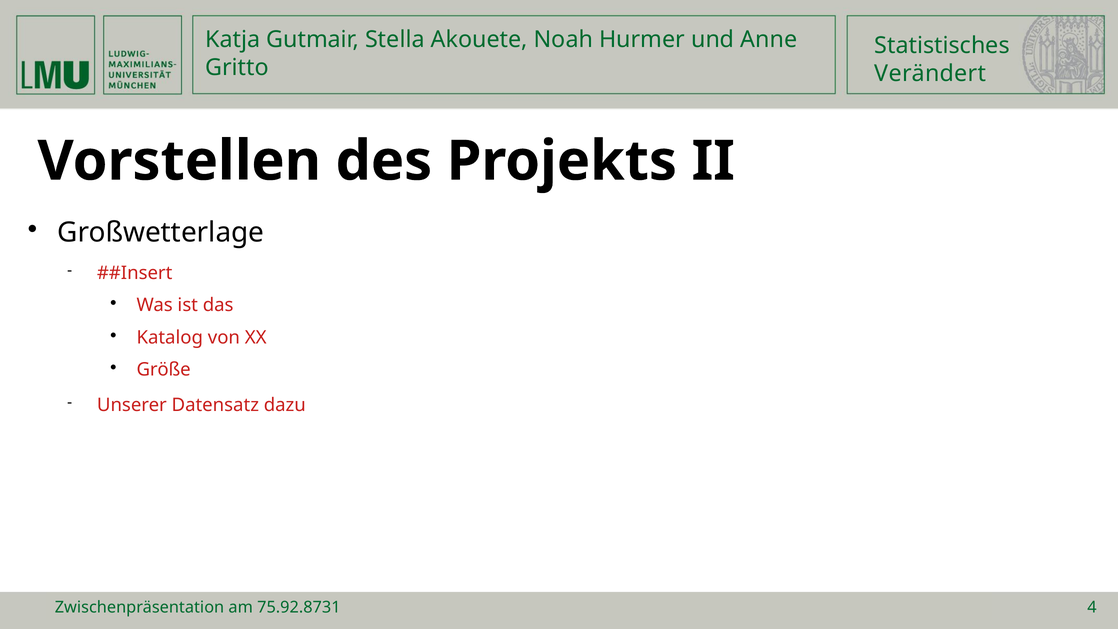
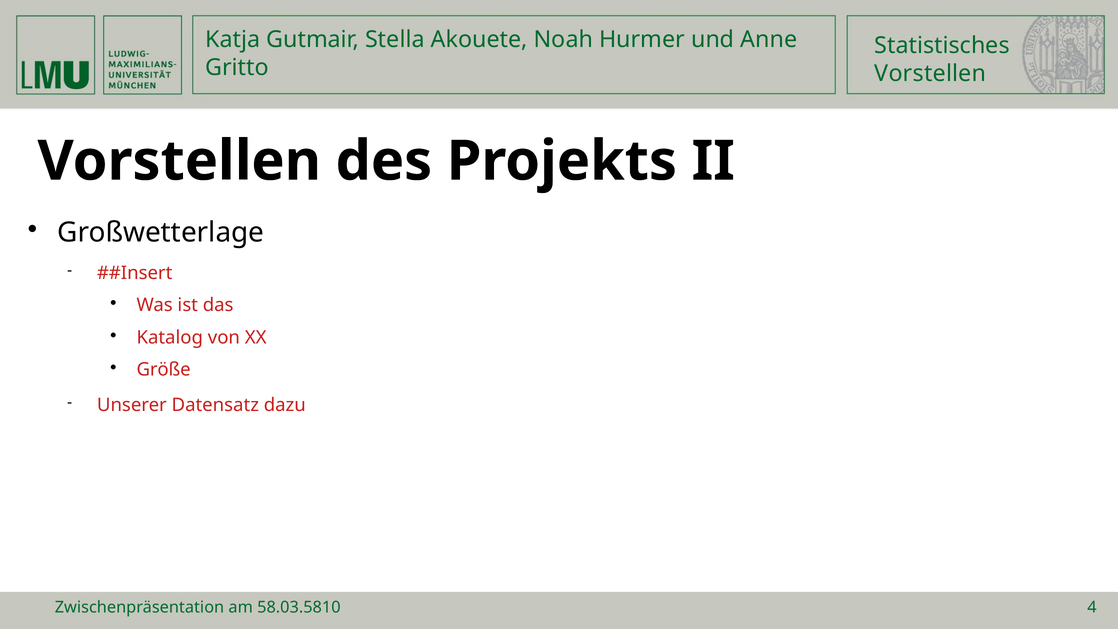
Verändert: Verändert -> Vorstellen (930, 73)
75.92.8731: 75.92.8731 -> 58.03.5810 (299, 607)
